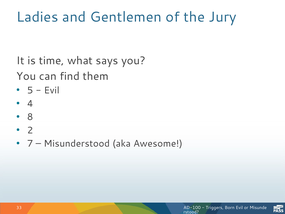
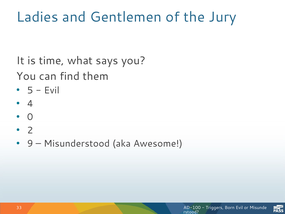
8: 8 -> 0 (30, 117)
7: 7 -> 9 (30, 143)
